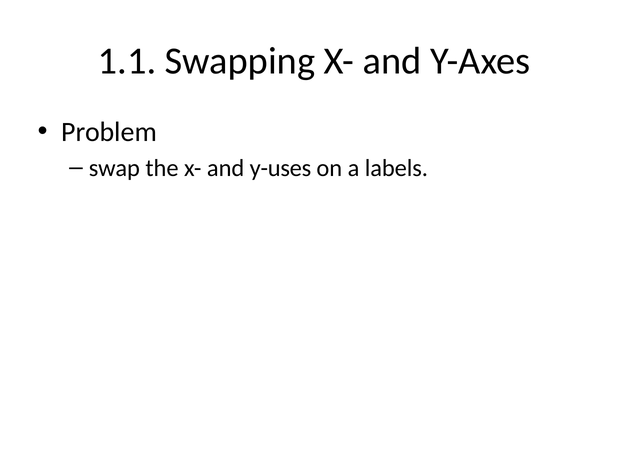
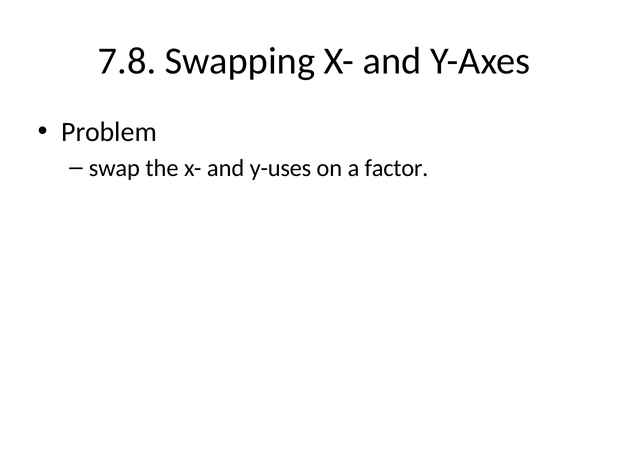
1.1: 1.1 -> 7.8 (127, 61)
labels: labels -> factor (396, 168)
